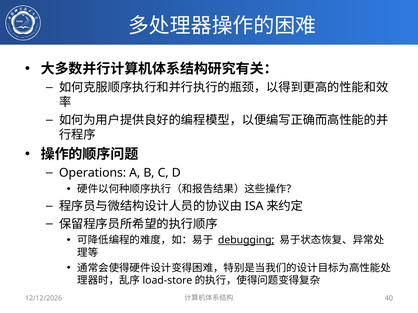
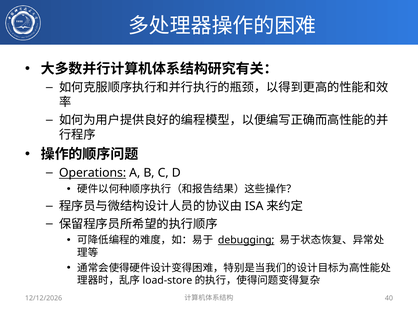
Operations underline: none -> present (93, 173)
